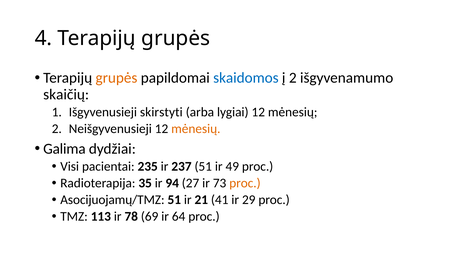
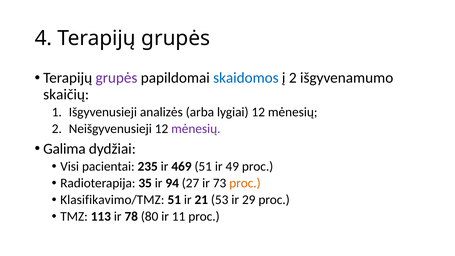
grupės colour: orange -> purple (116, 78)
skirstyti: skirstyti -> analizės (161, 112)
mėnesių colour: orange -> purple (196, 129)
237: 237 -> 469 (181, 167)
Asocijuojamų/TMZ: Asocijuojamų/TMZ -> Klasifikavimo/TMZ (112, 200)
41: 41 -> 53 (220, 200)
69: 69 -> 80 (150, 217)
64: 64 -> 11 (179, 217)
